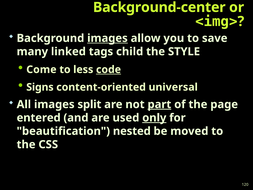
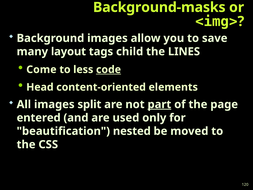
Background-center: Background-center -> Background-masks (159, 7)
images underline: present -> none (107, 38)
linked: linked -> layout (68, 52)
STYLE: STYLE -> LINES (184, 52)
Signs: Signs -> Head (40, 87)
universal: universal -> elements (173, 87)
only underline: present -> none (154, 118)
